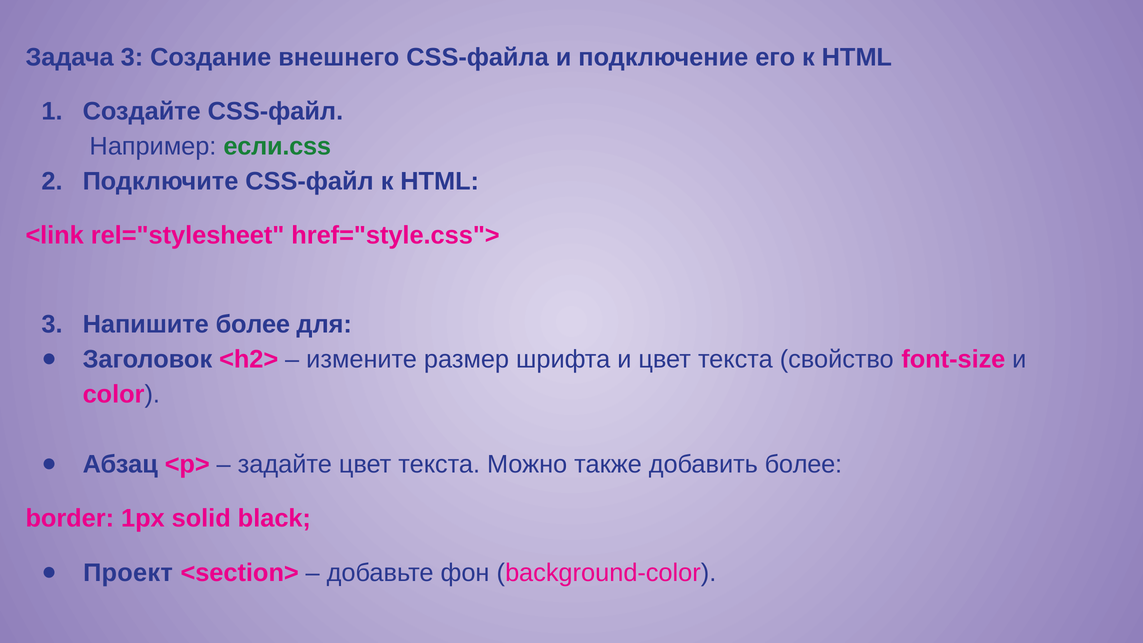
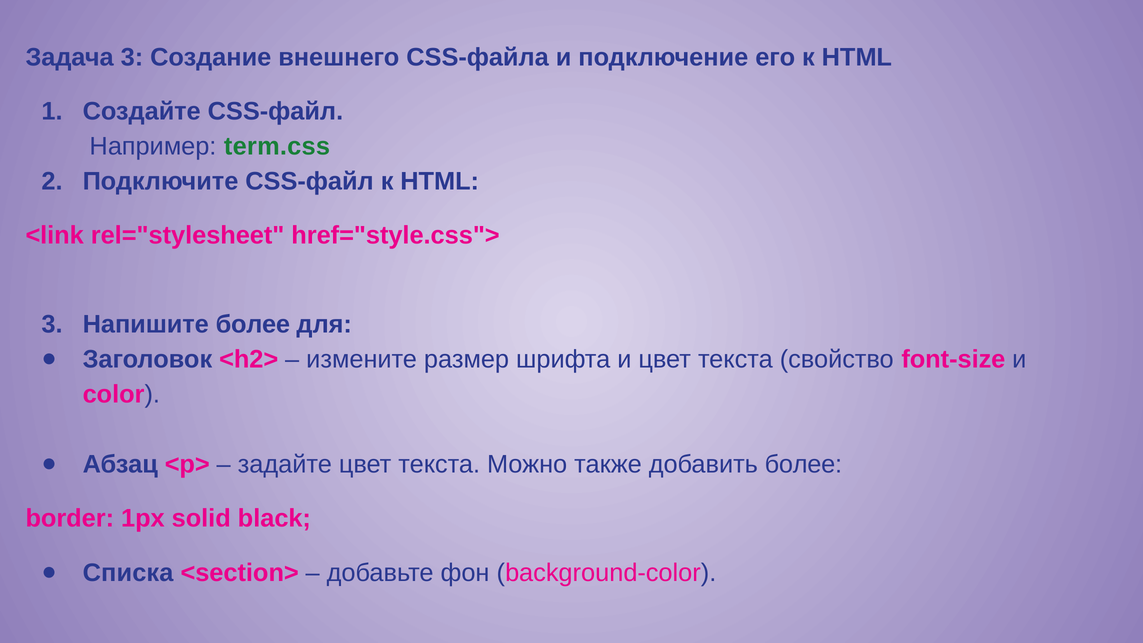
если.css: если.css -> term.css (277, 146)
Проект: Проект -> Списка (128, 573)
